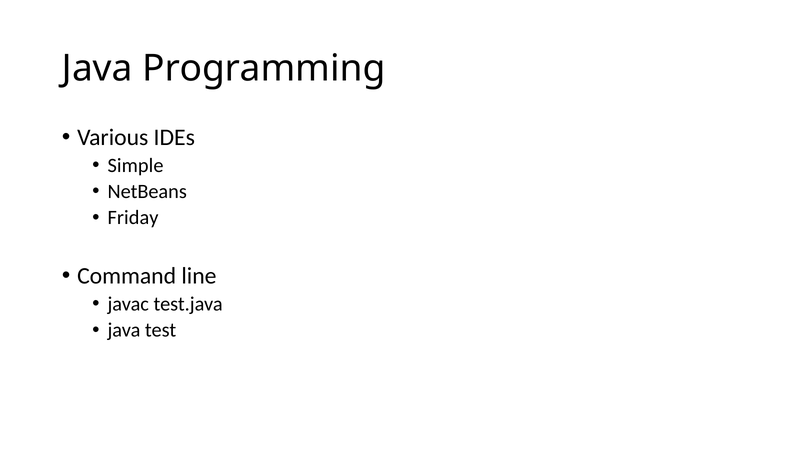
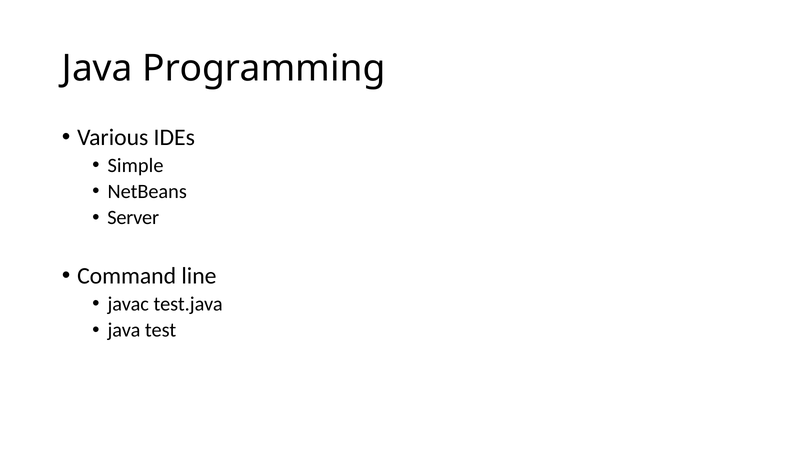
Friday: Friday -> Server (133, 218)
